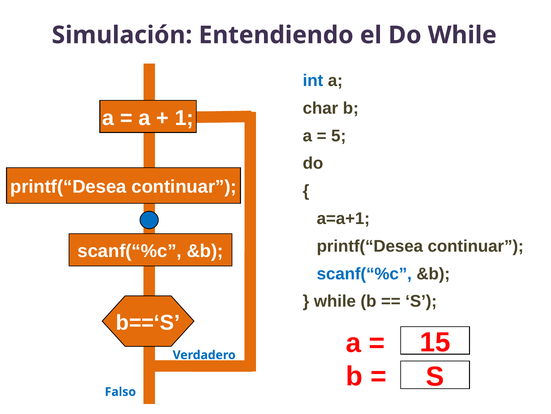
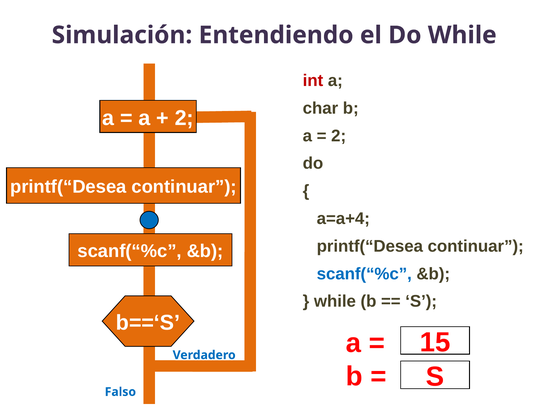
int colour: blue -> red (313, 80)
1: 1 -> 2 (184, 118)
5: 5 -> 2 (339, 136)
a=a+1: a=a+1 -> a=a+4 (343, 218)
